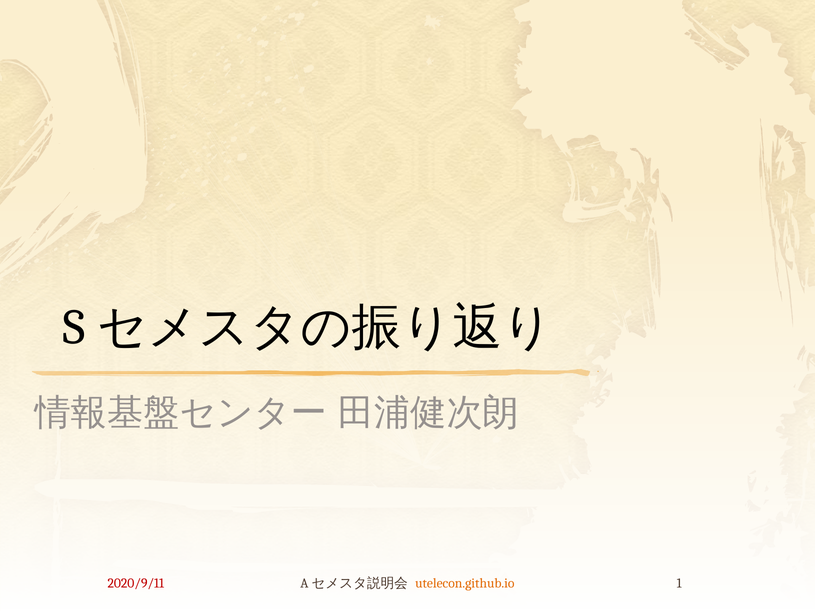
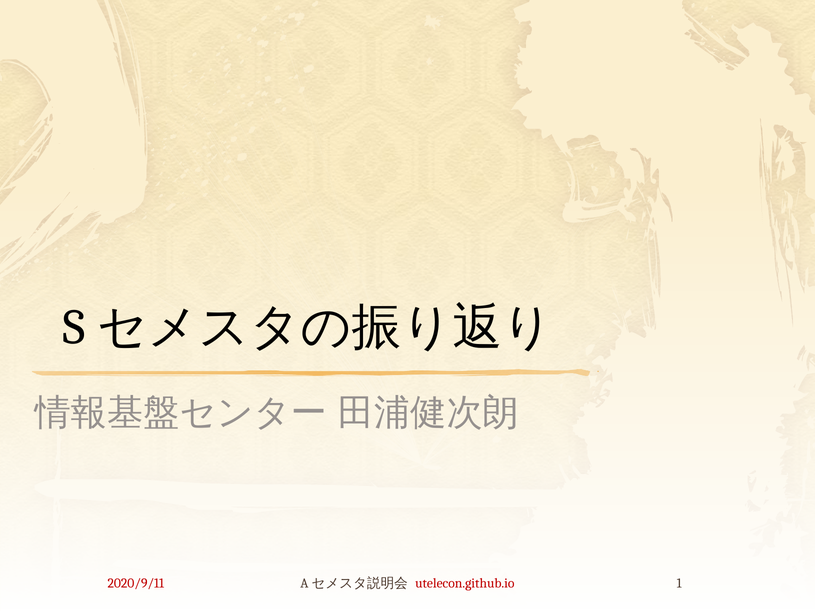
utelecon.github.io colour: orange -> red (465, 584)
